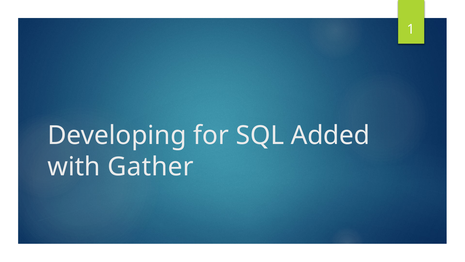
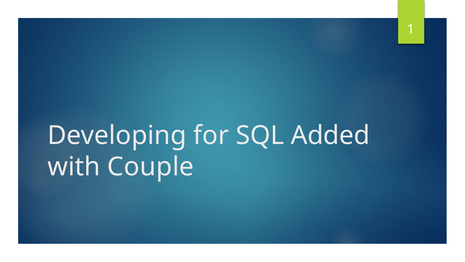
Gather: Gather -> Couple (151, 167)
